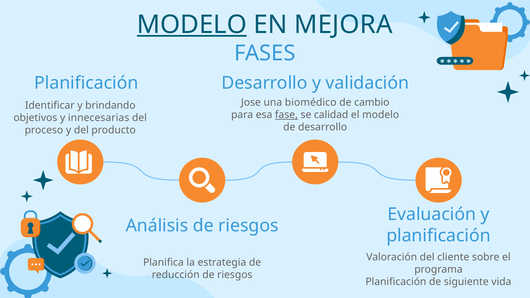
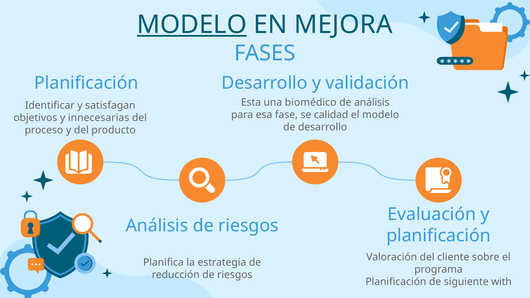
Jose: Jose -> Esta (251, 103)
de cambio: cambio -> análisis (372, 103)
brindando: brindando -> satisfagan (110, 105)
fase underline: present -> none (286, 115)
vida: vida -> with (501, 282)
